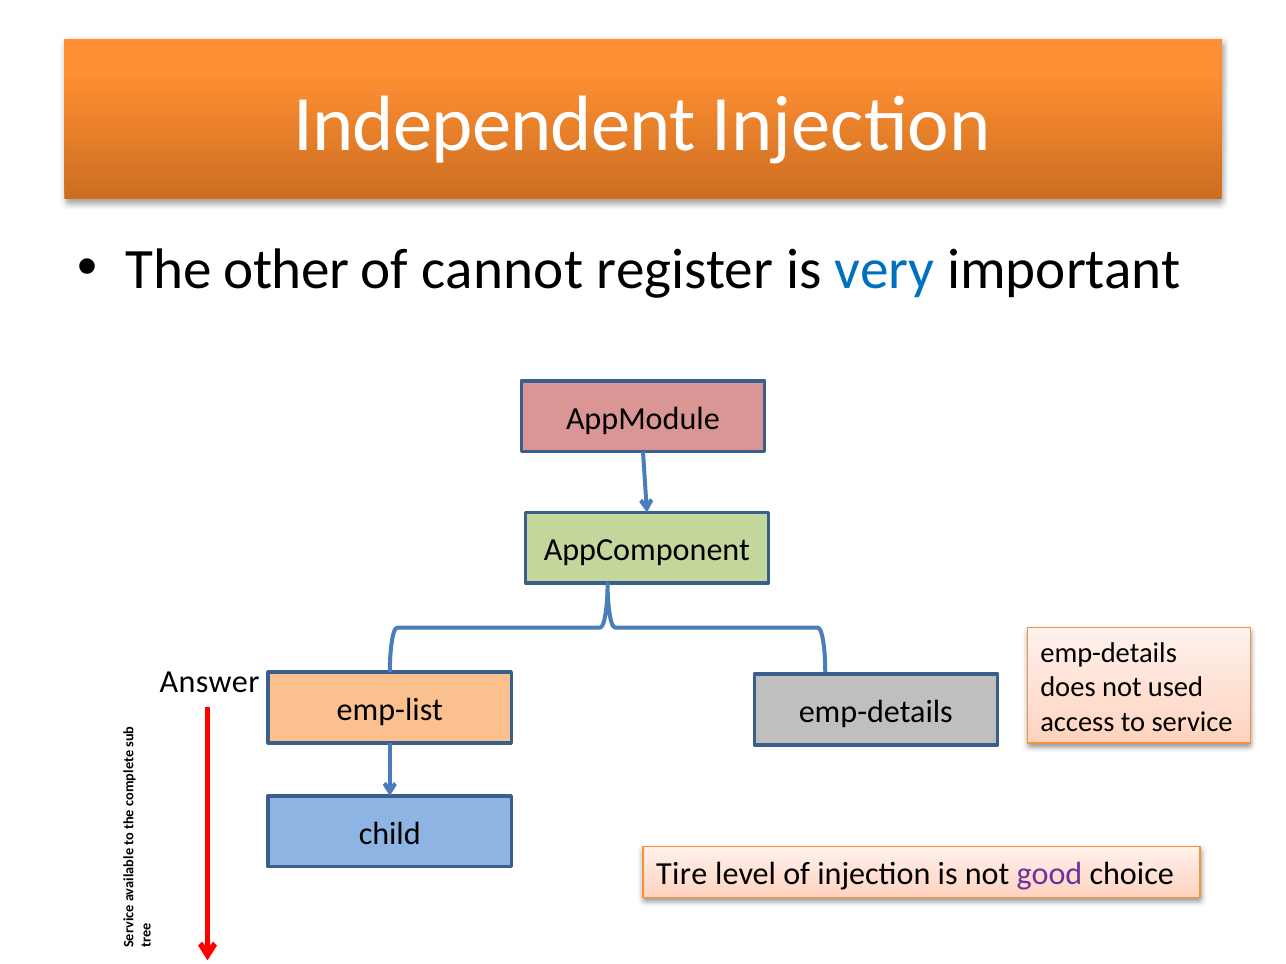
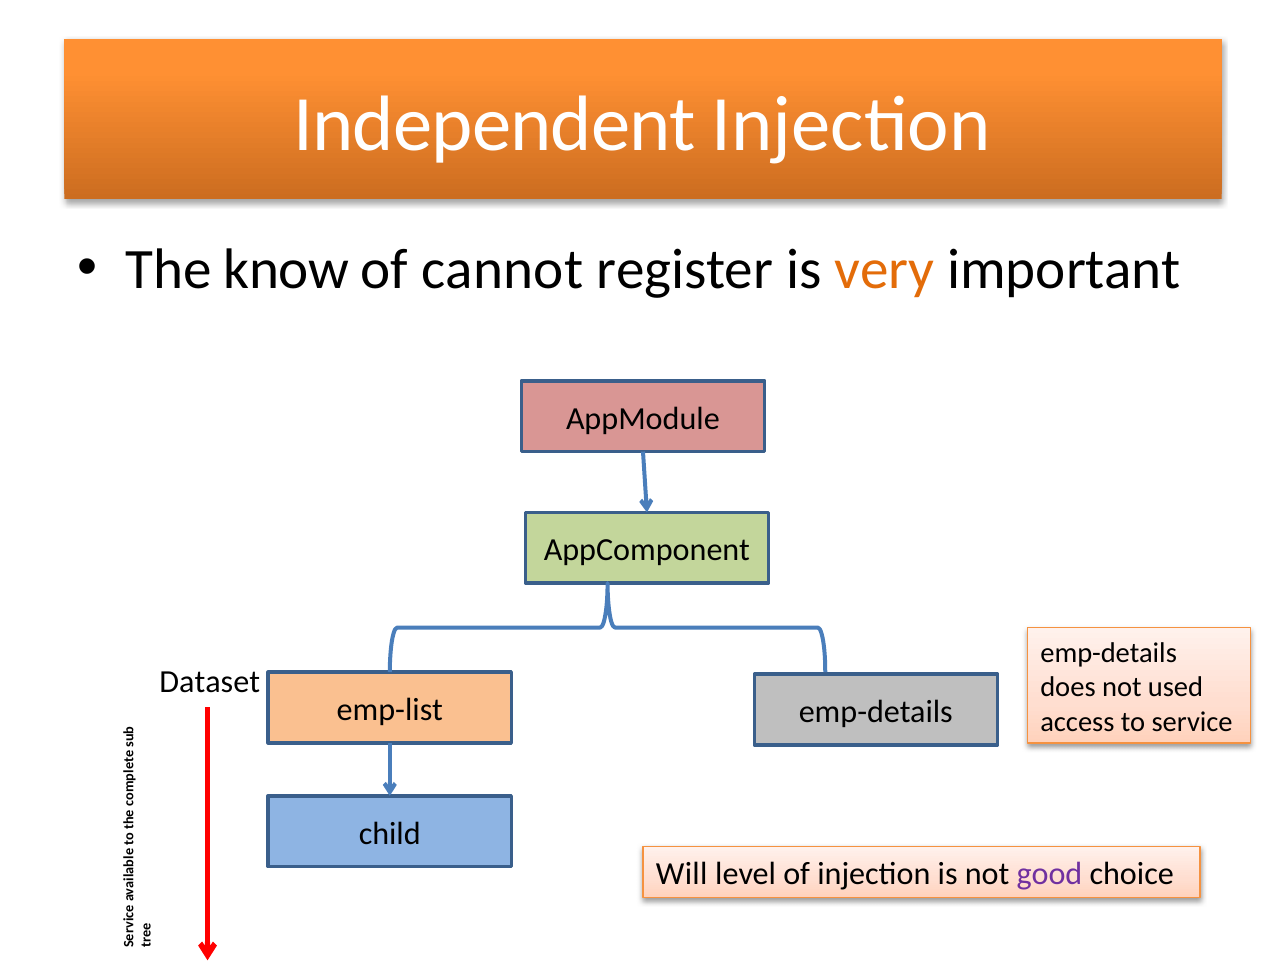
other: other -> know (286, 270)
very colour: blue -> orange (884, 270)
Answer: Answer -> Dataset (210, 682)
Tire: Tire -> Will (682, 875)
